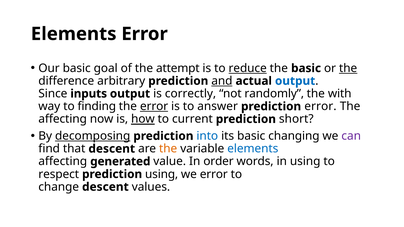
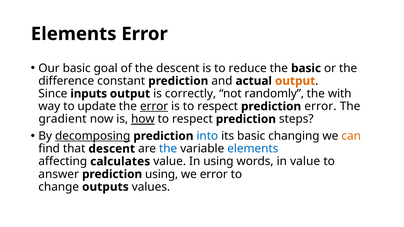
the attempt: attempt -> descent (178, 68)
reduce underline: present -> none (248, 68)
the underline: present -> none (348, 68)
arbitrary: arbitrary -> constant (121, 81)
and underline: present -> none (222, 81)
output colour: blue -> orange (295, 81)
finding: finding -> update (97, 106)
is to answer: answer -> respect (218, 106)
affecting: affecting -> gradient (63, 119)
current: current -> respect (192, 119)
short: short -> steps (296, 119)
can colour: purple -> orange (351, 136)
the colour: orange -> blue (168, 149)
generated: generated -> calculates (120, 162)
In order: order -> using (218, 162)
in using: using -> value (305, 162)
respect: respect -> answer (59, 174)
change descent: descent -> outputs (105, 187)
